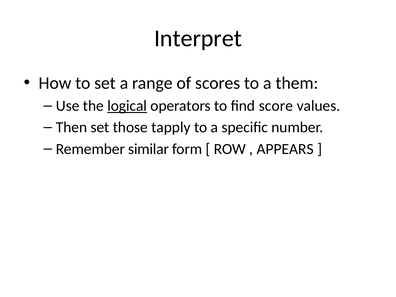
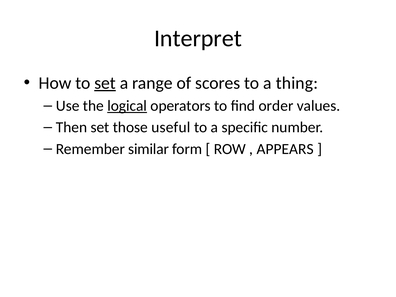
set underline: none -> present (105, 83)
them: them -> thing (297, 83)
score: score -> order (276, 106)
tapply: tapply -> useful (171, 127)
